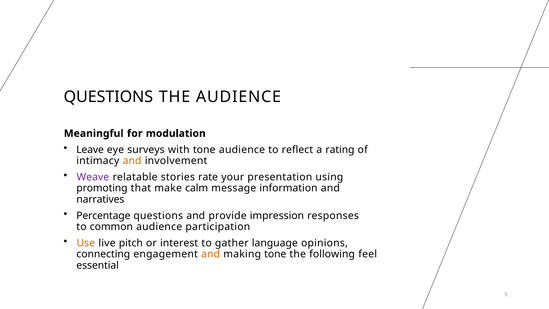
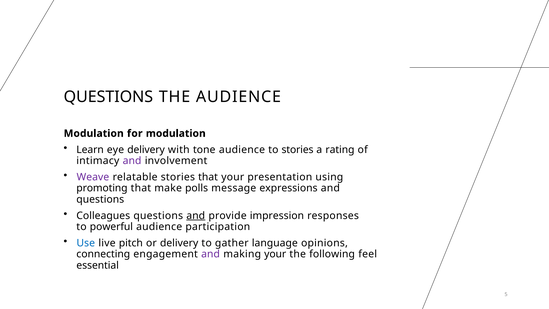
Meaningful: Meaningful -> Modulation (94, 133)
Leave: Leave -> Learn (90, 150)
eye surveys: surveys -> delivery (146, 150)
to reflect: reflect -> stories (298, 150)
and colour: orange -> purple (132, 161)
stories rate: rate -> that (208, 177)
calm: calm -> polls (197, 188)
information: information -> expressions (288, 188)
narratives: narratives -> questions (100, 199)
Percentage: Percentage -> Colleagues (103, 216)
and underline: none -> present (196, 216)
common: common -> powerful (111, 227)
Use colour: orange -> blue (86, 243)
or interest: interest -> delivery (179, 243)
and colour: orange -> purple (211, 254)
making tone: tone -> your (275, 254)
